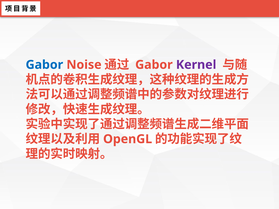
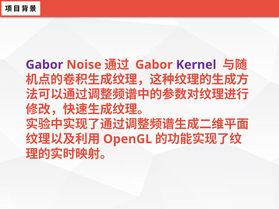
Gabor colour: blue -> purple (44, 65)
